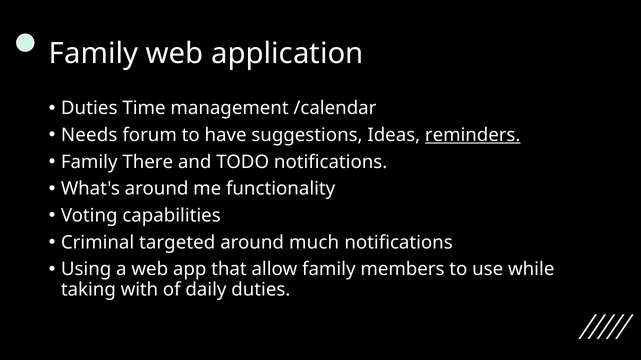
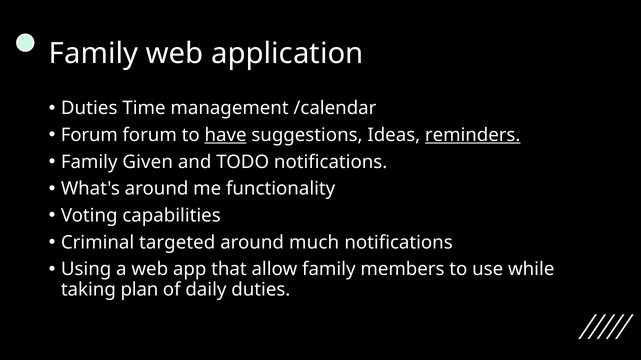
Needs: Needs -> Forum (89, 135)
have underline: none -> present (226, 135)
There: There -> Given (148, 162)
with: with -> plan (139, 290)
